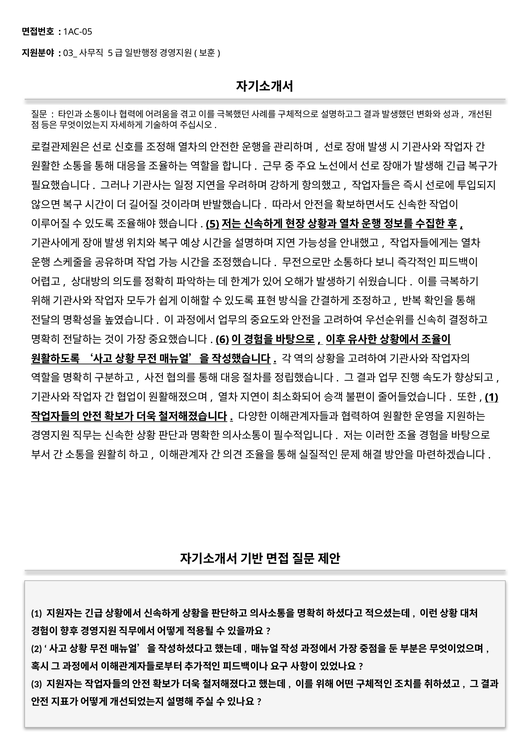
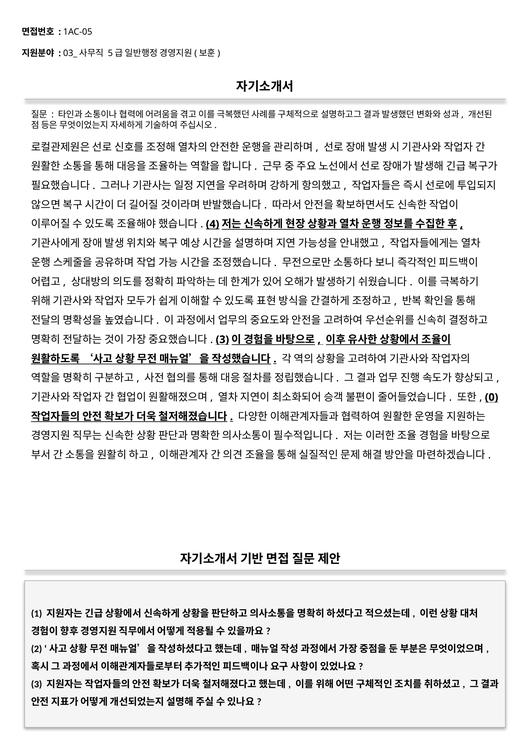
5: 5 -> 4 (213, 224)
6: 6 -> 3 (222, 339)
1: 1 -> 0 (492, 397)
